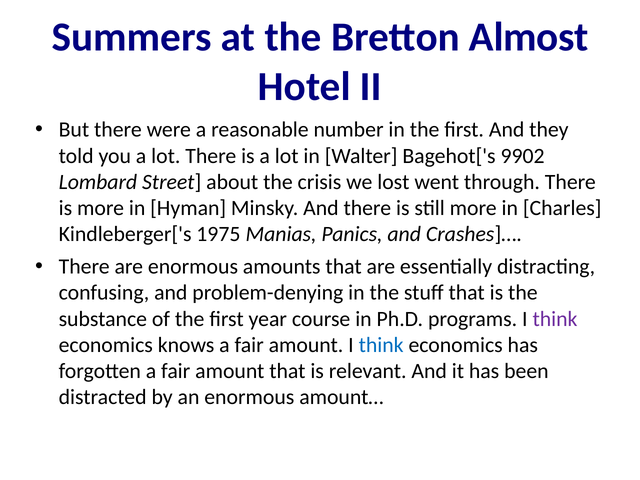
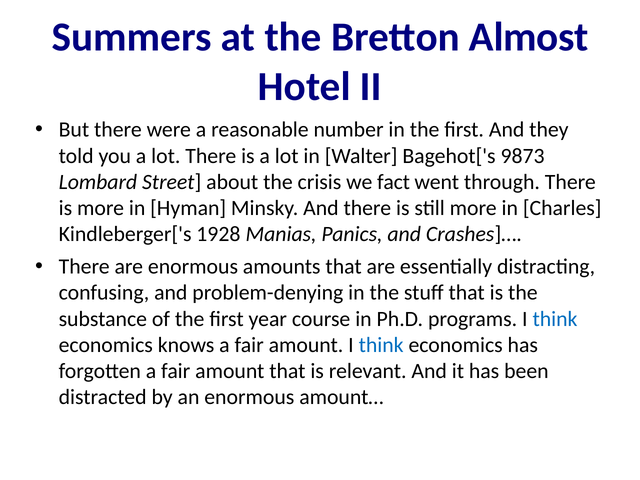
9902: 9902 -> 9873 (523, 156)
lost: lost -> fact (393, 182)
1975: 1975 -> 1928 (218, 234)
think colour: purple -> blue (555, 319)
